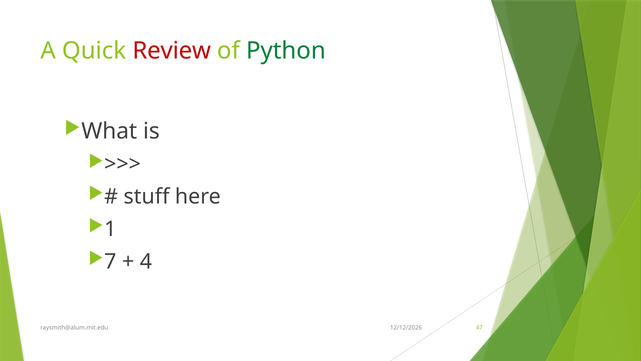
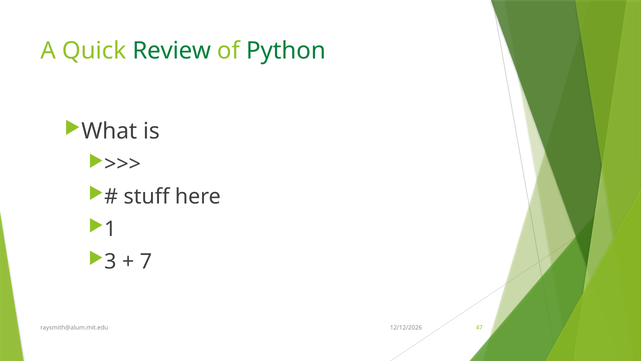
Review colour: red -> green (172, 51)
7: 7 -> 3 (110, 261)
4: 4 -> 7 (146, 261)
